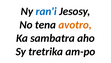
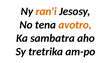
ran'i colour: blue -> orange (46, 11)
